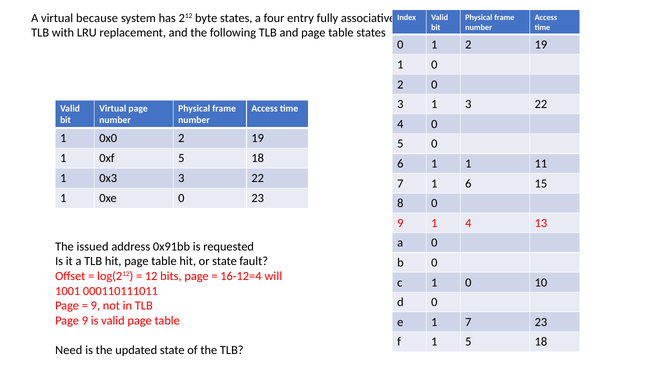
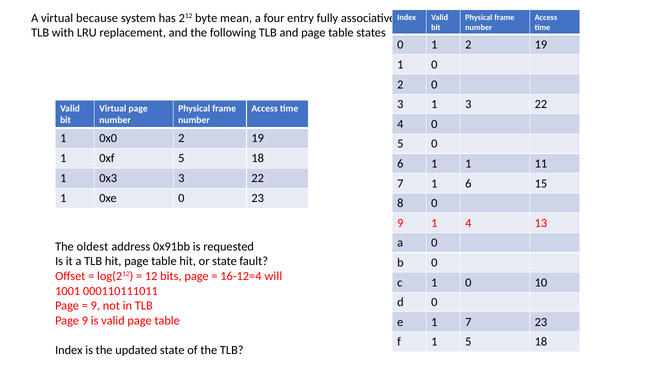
byte states: states -> mean (236, 18)
issued: issued -> oldest (92, 246)
Need: Need -> Index (69, 350)
